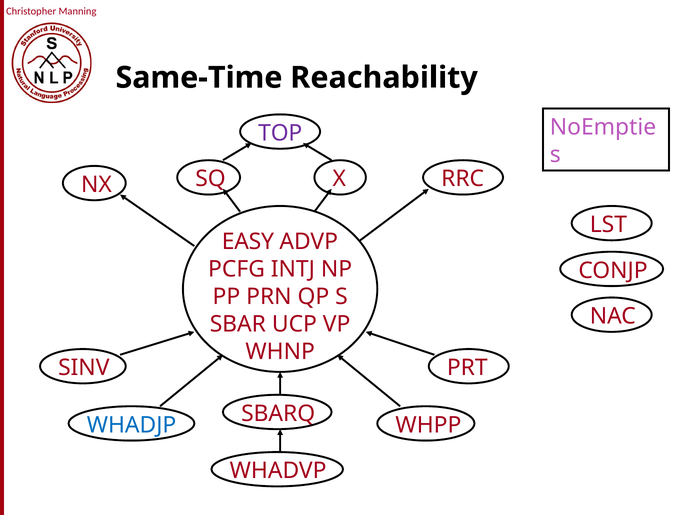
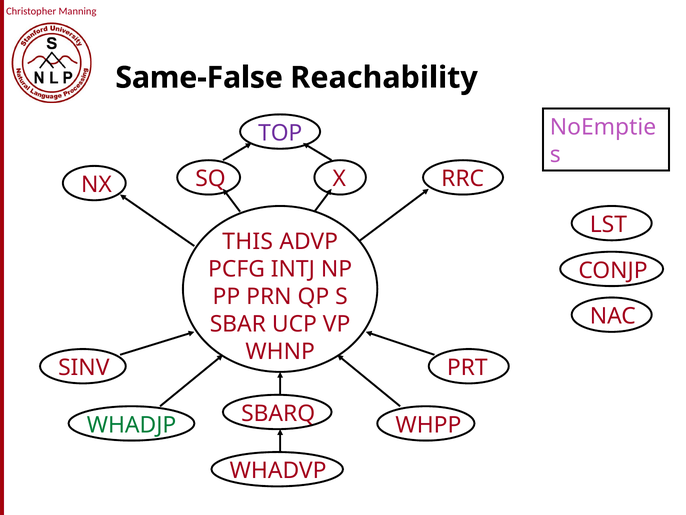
Same-Time: Same-Time -> Same-False (199, 78)
EASY: EASY -> THIS (248, 242)
WHADJP colour: blue -> green (132, 425)
